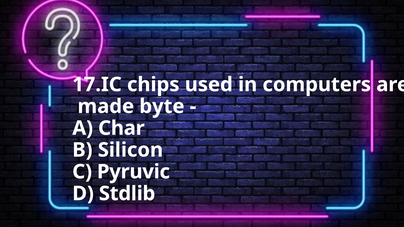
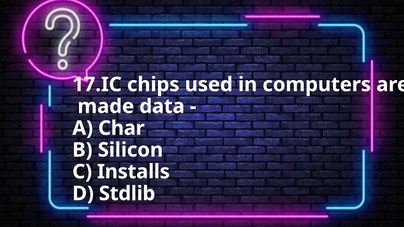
byte: byte -> data (162, 106)
Pyruvic: Pyruvic -> Installs (133, 172)
